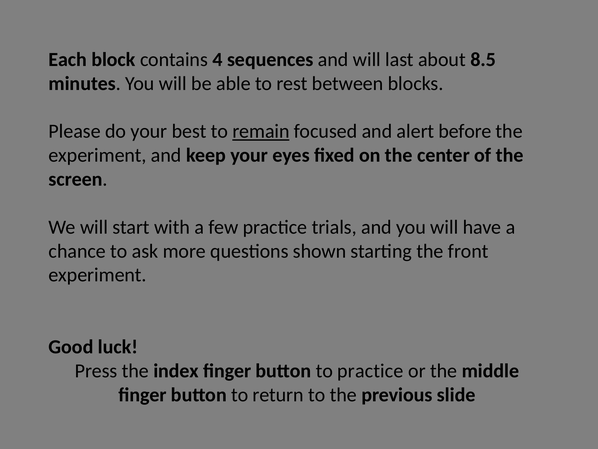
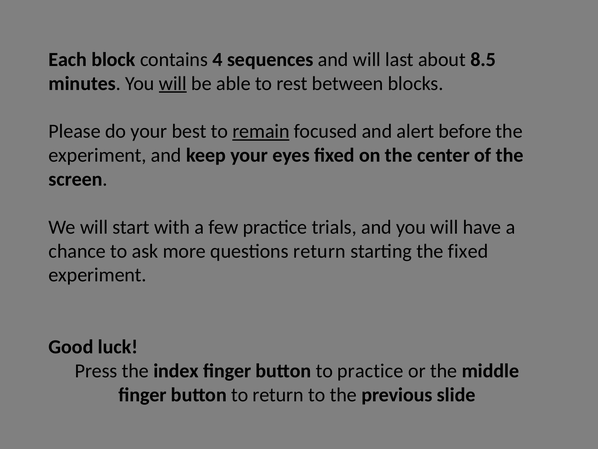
will underline: none -> present (173, 83)
questions shown: shown -> return (319, 251)
the front: front -> fixed (468, 251)
